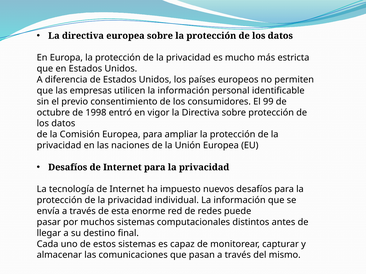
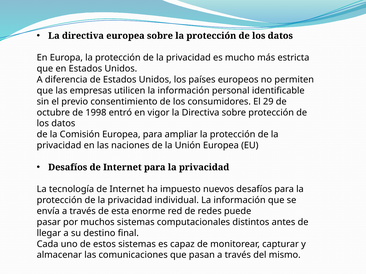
99: 99 -> 29 (268, 102)
